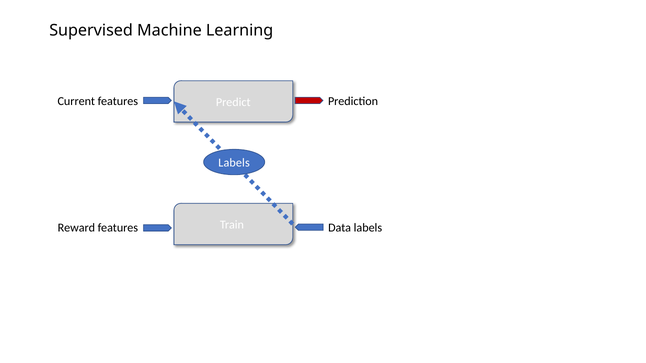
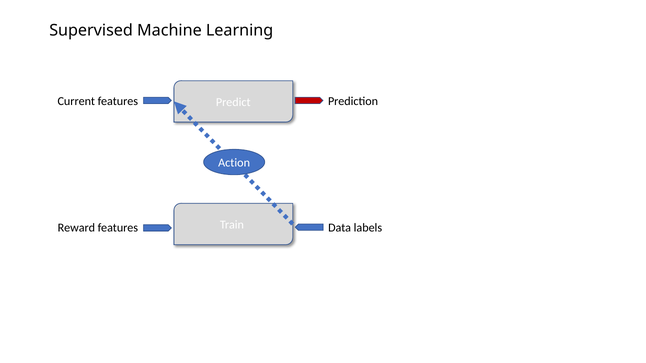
Labels: Labels -> Action (234, 163)
